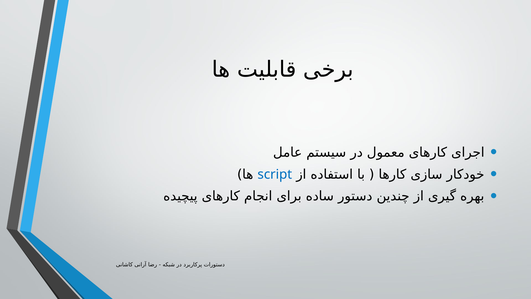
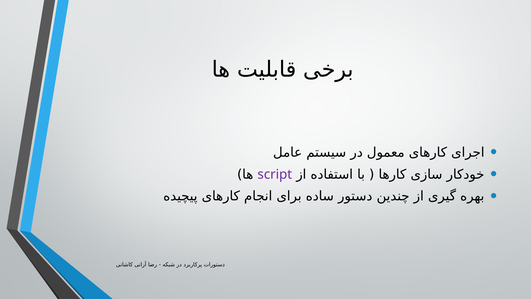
script colour: blue -> purple (275, 174)
